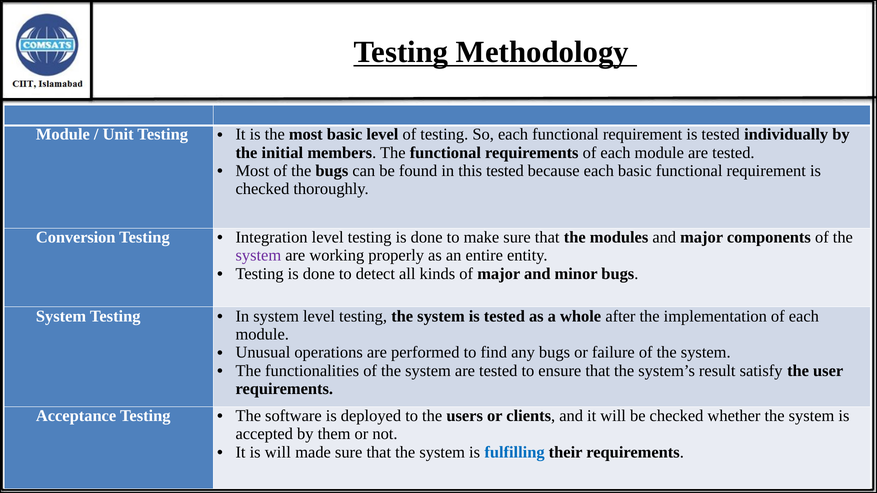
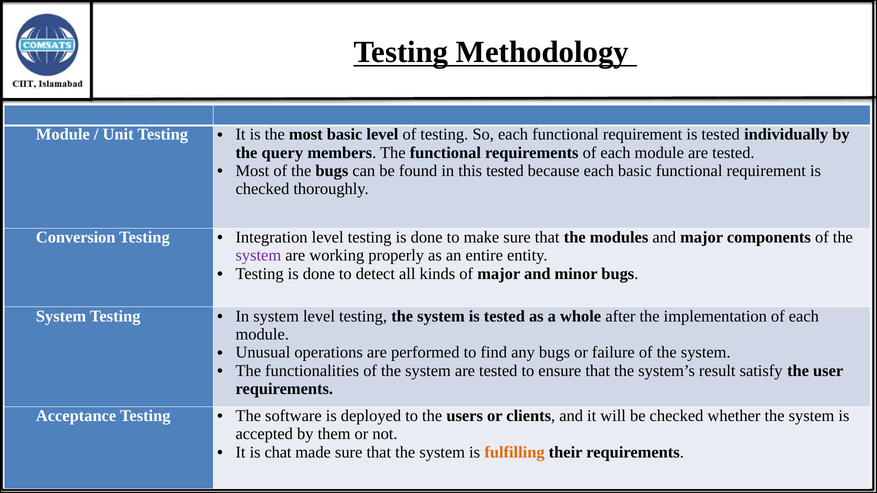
initial: initial -> query (282, 153)
is will: will -> chat (278, 452)
fulfilling colour: blue -> orange (515, 452)
